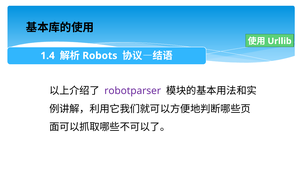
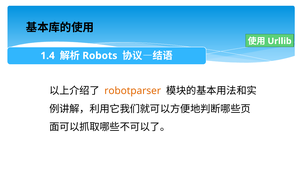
robotparser colour: purple -> orange (133, 91)
